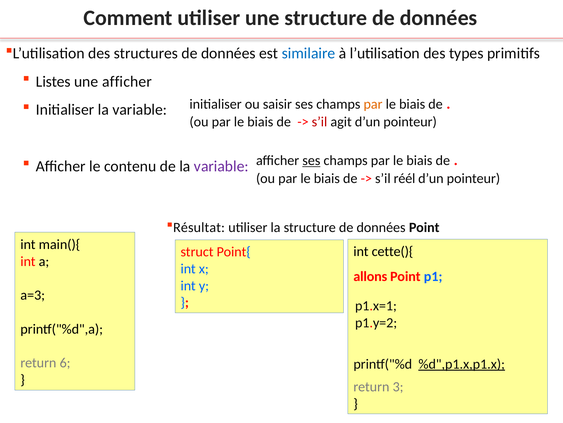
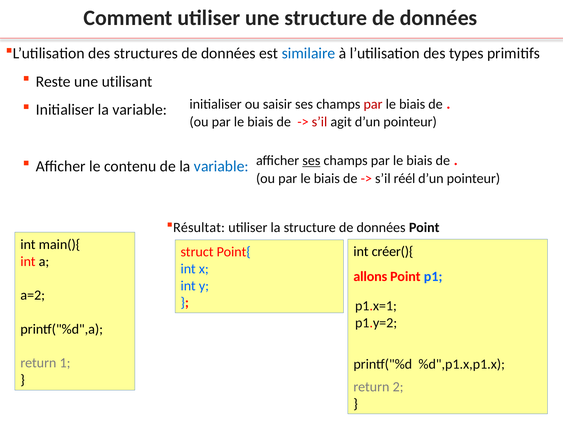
Listes: Listes -> Reste (53, 81)
une afficher: afficher -> utilisant (127, 81)
par colour: orange -> red (373, 104)
variable colour: purple -> blue (221, 166)
cette(){: cette(){ -> créer(){ (393, 251)
a=3: a=3 -> a=2 (33, 295)
6: 6 -> 1 (65, 362)
%d",p1.x,p1.x underline: present -> none (462, 363)
3: 3 -> 2 (398, 386)
